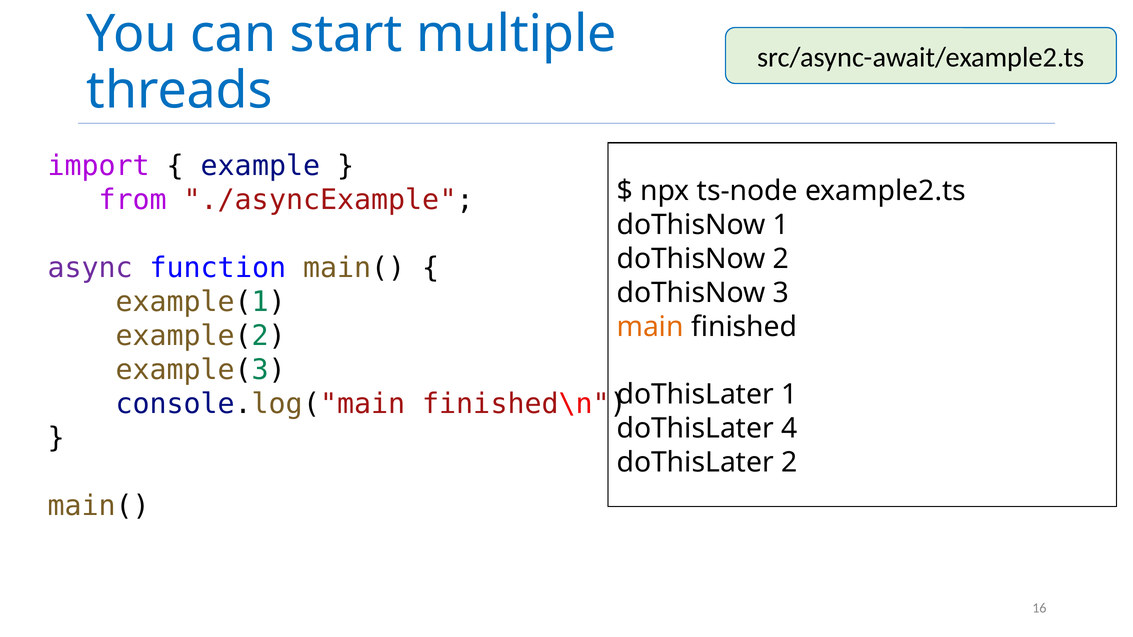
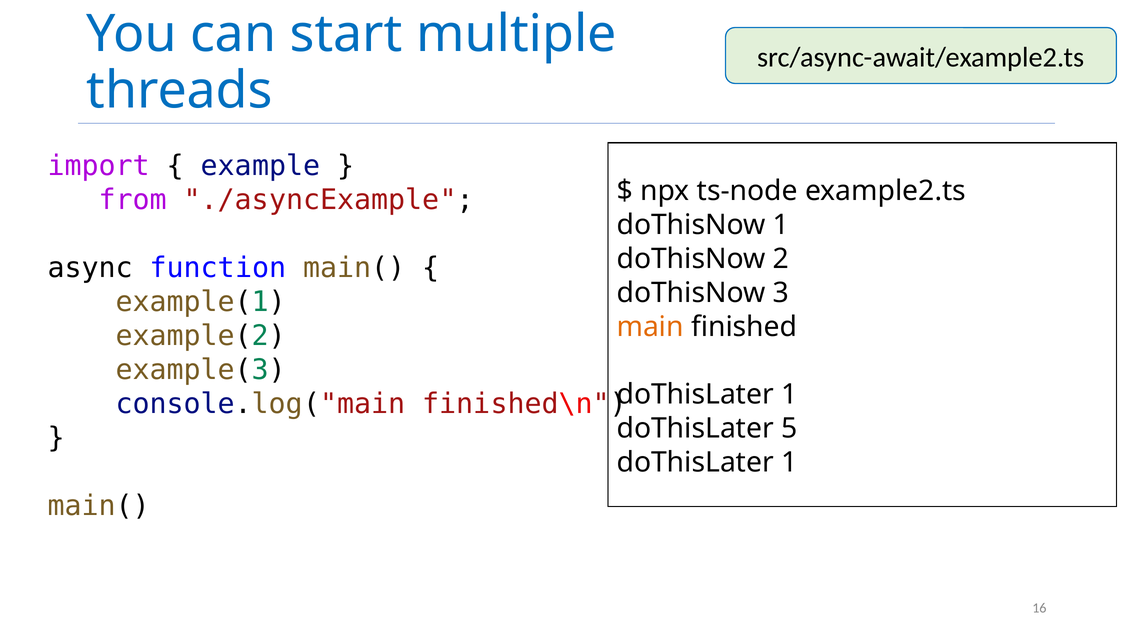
async colour: purple -> black (90, 268)
4: 4 -> 5 (789, 429)
2: 2 -> 1 (789, 463)
